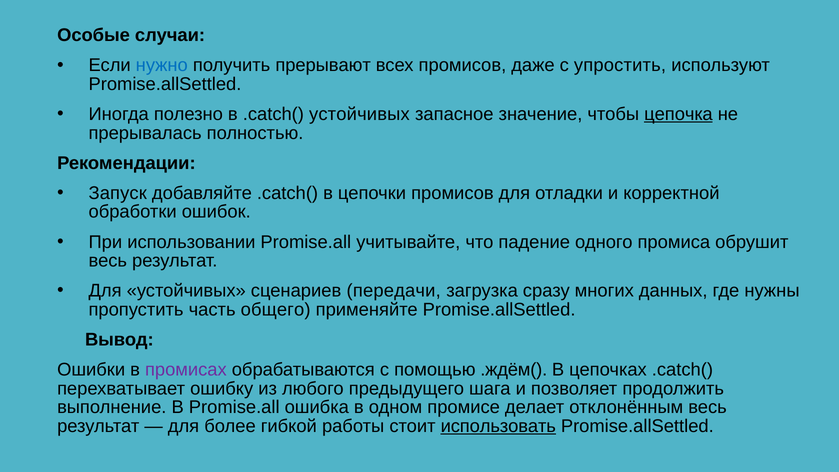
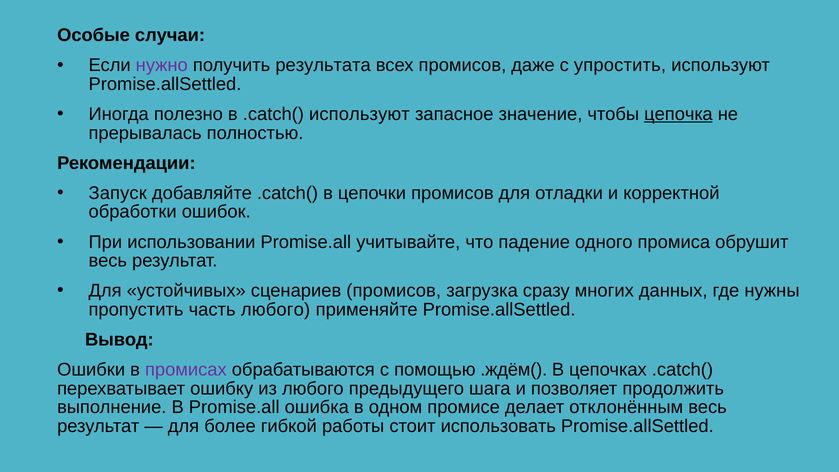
нужно colour: blue -> purple (162, 65)
прерывают: прерывают -> результата (323, 65)
.catch( устойчивых: устойчивых -> используют (359, 114)
сценариев передачи: передачи -> промисов (394, 291)
часть общего: общего -> любого (276, 310)
использовать underline: present -> none (498, 426)
